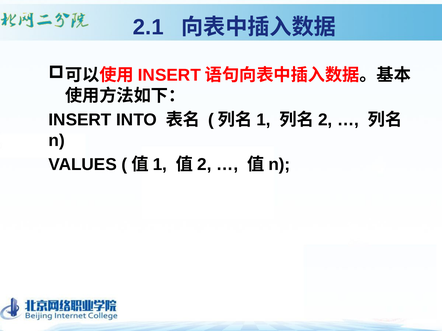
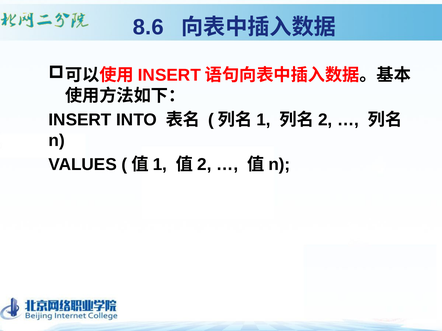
2.1: 2.1 -> 8.6 (148, 27)
